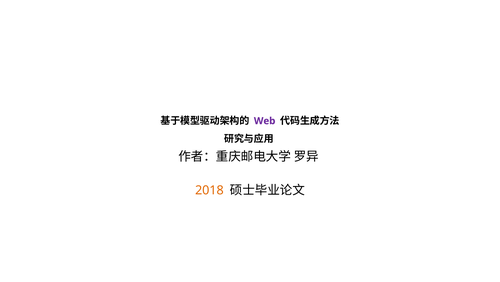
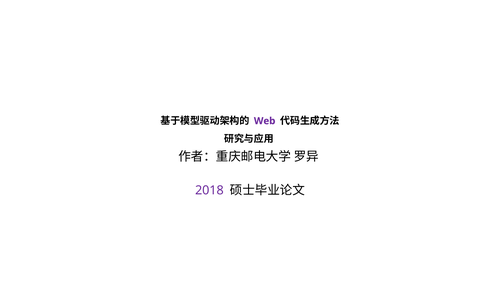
2018 colour: orange -> purple (209, 190)
